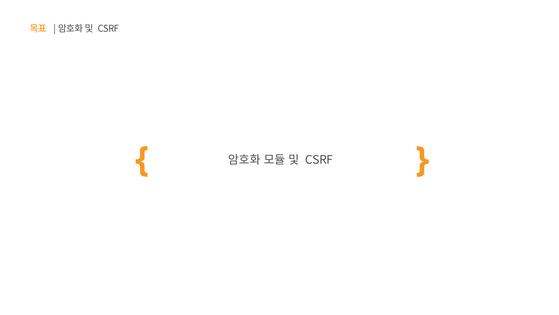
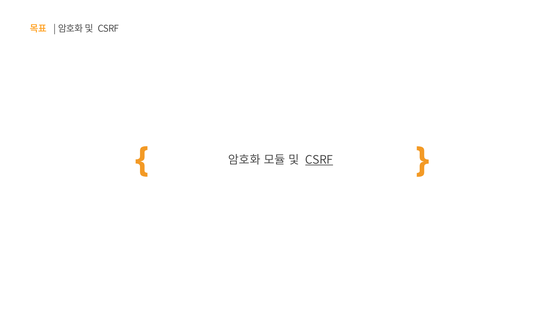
CSRF underline: none -> present (319, 160)
